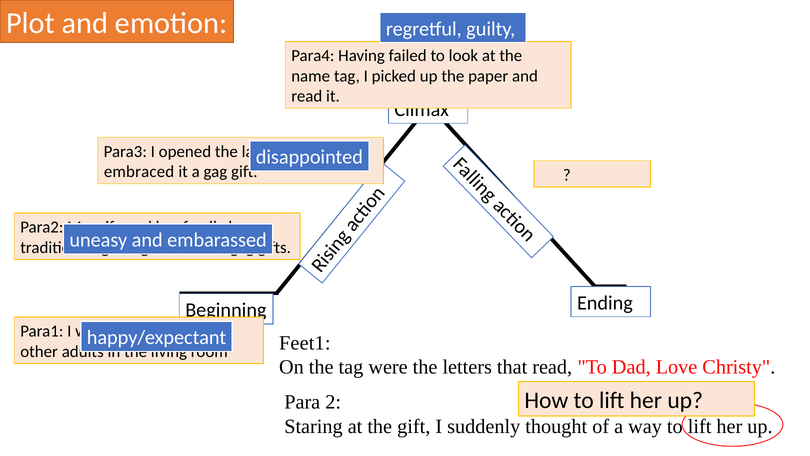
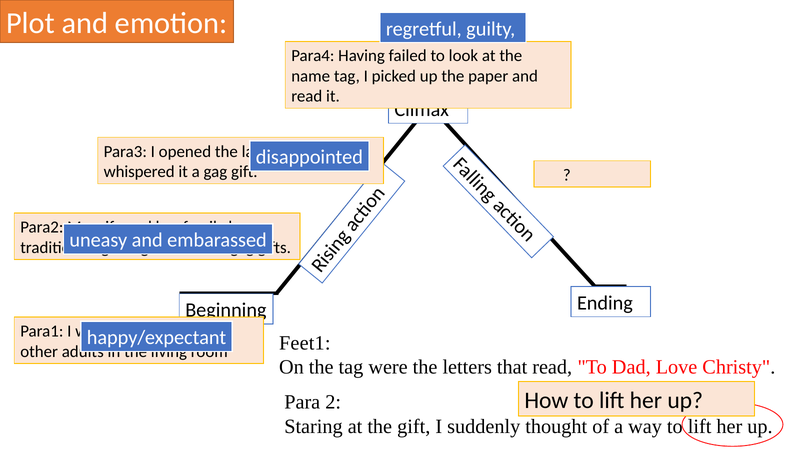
embraced: embraced -> whispered (139, 172)
